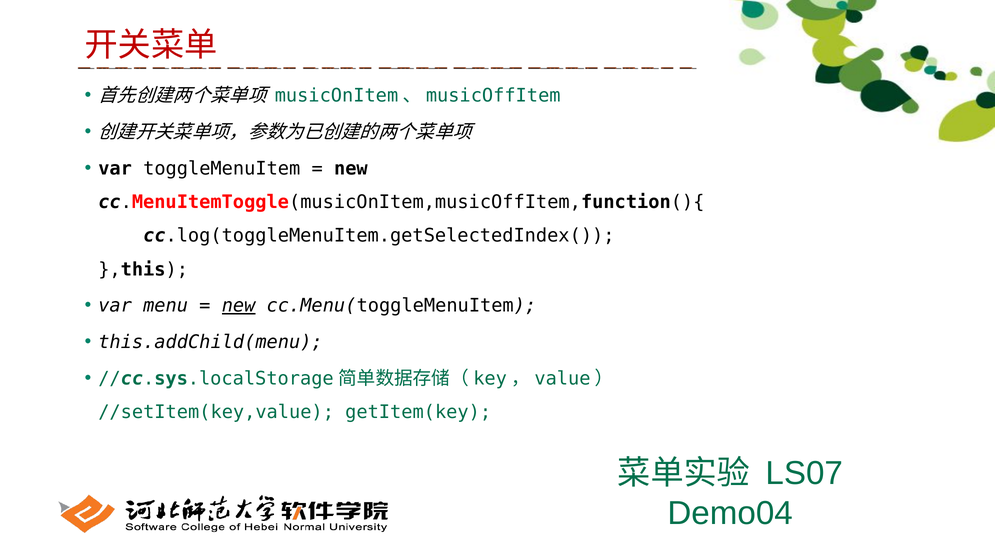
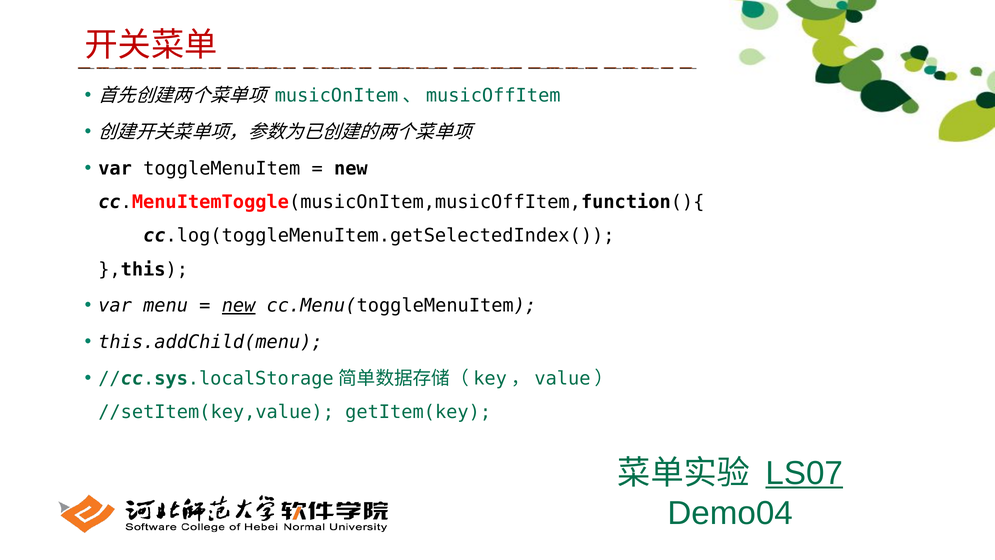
LS07 underline: none -> present (804, 473)
